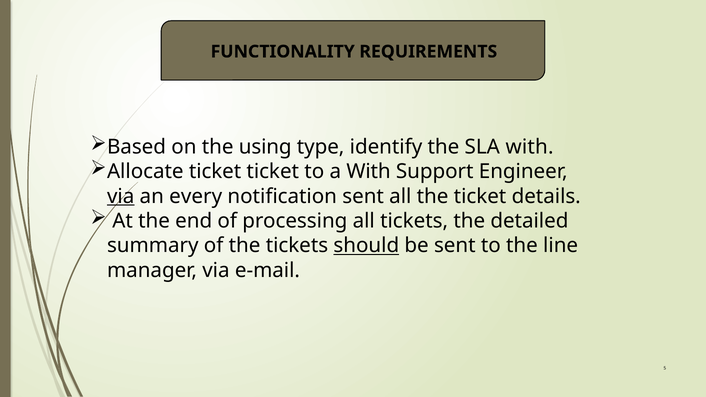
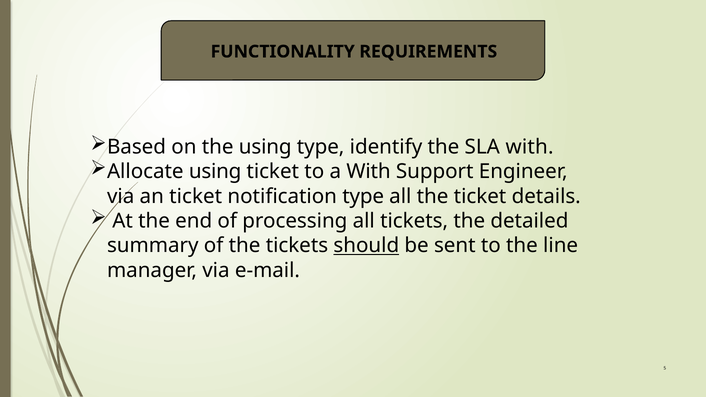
Allocate ticket: ticket -> using (215, 172)
via underline: present -> none (121, 196)
an every: every -> ticket (196, 196)
notification sent: sent -> type (363, 196)
